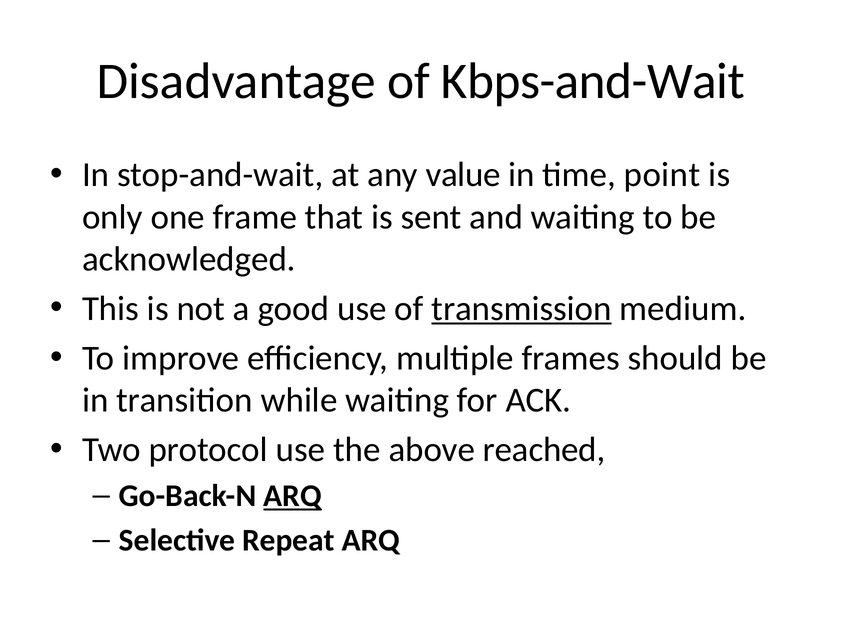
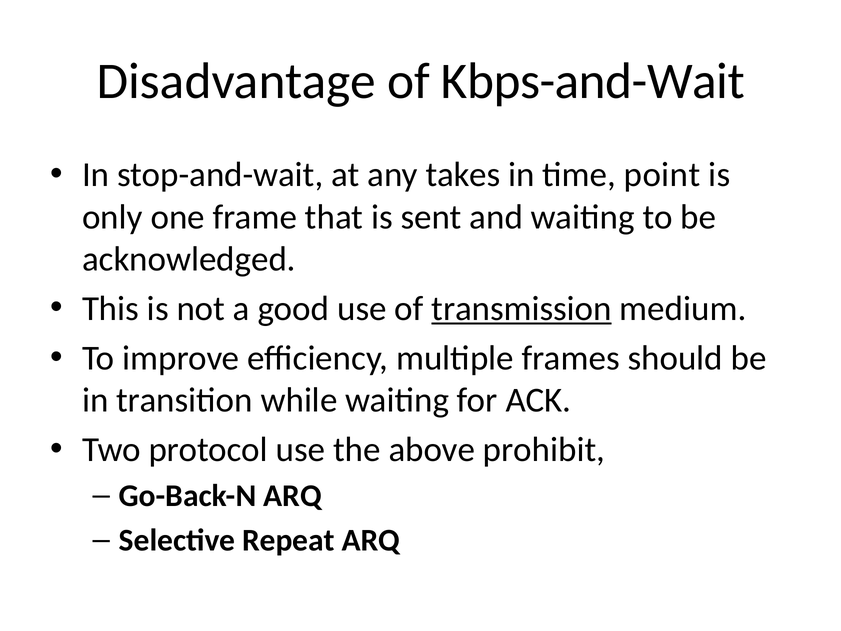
value: value -> takes (463, 175)
reached: reached -> prohibit (544, 450)
ARQ underline: present -> none (293, 496)
